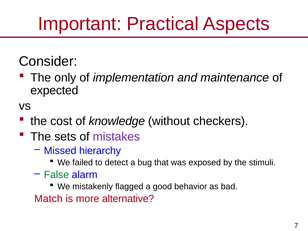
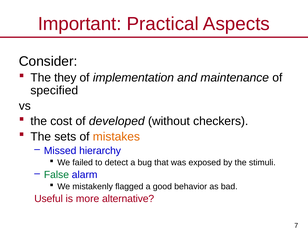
only: only -> they (65, 78)
expected: expected -> specified (54, 91)
knowledge: knowledge -> developed (117, 121)
mistakes colour: purple -> orange (116, 137)
Match: Match -> Useful (49, 199)
